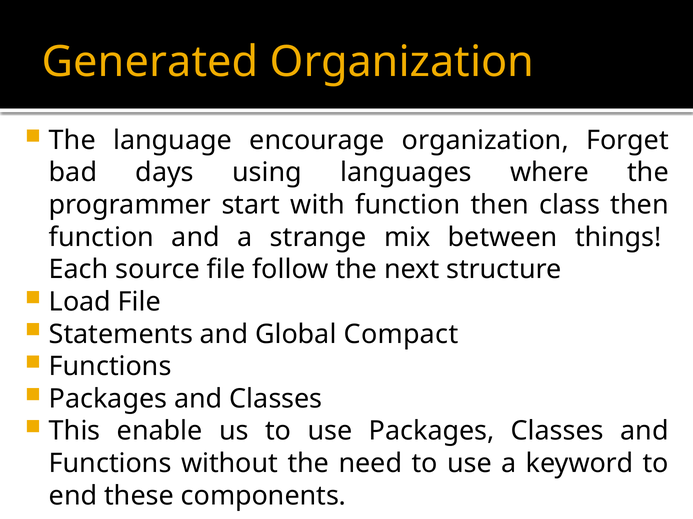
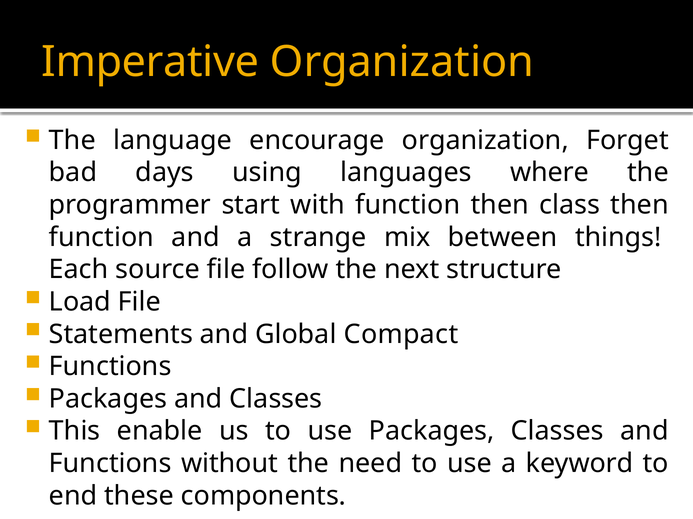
Generated: Generated -> Imperative (150, 62)
